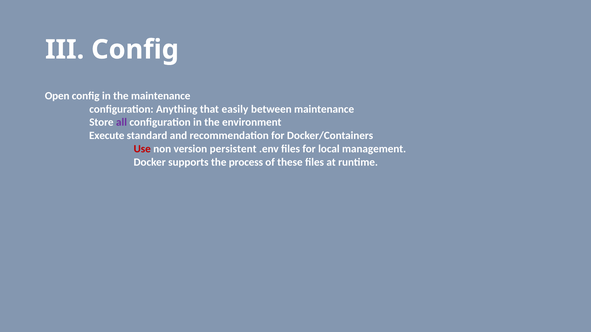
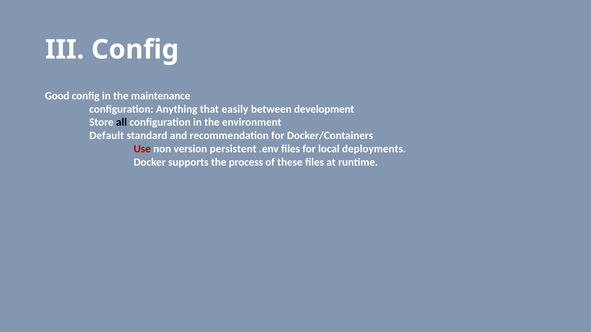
Open: Open -> Good (57, 96)
between maintenance: maintenance -> development (324, 109)
all colour: purple -> black (122, 122)
Execute: Execute -> Default (107, 136)
management: management -> deployments (374, 149)
